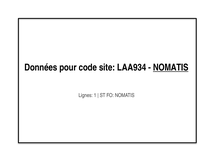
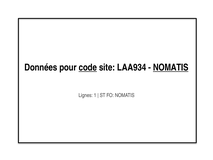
code underline: none -> present (88, 67)
